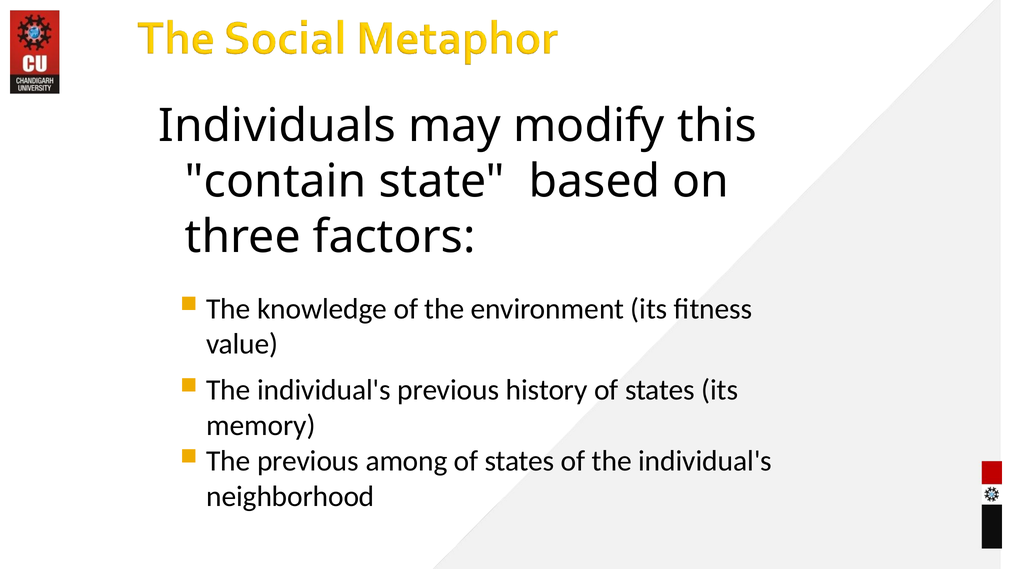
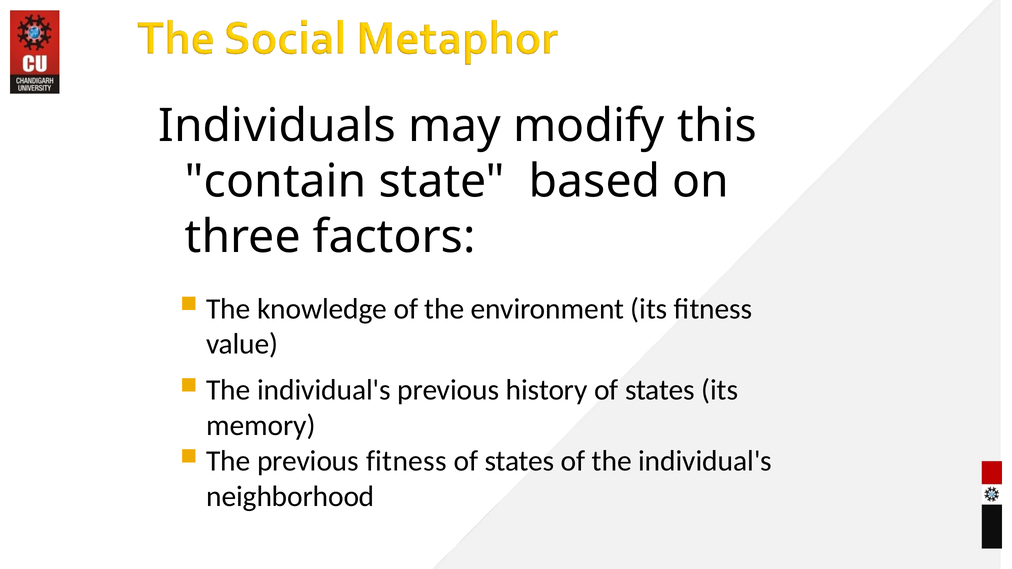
previous among: among -> fitness (406, 461)
